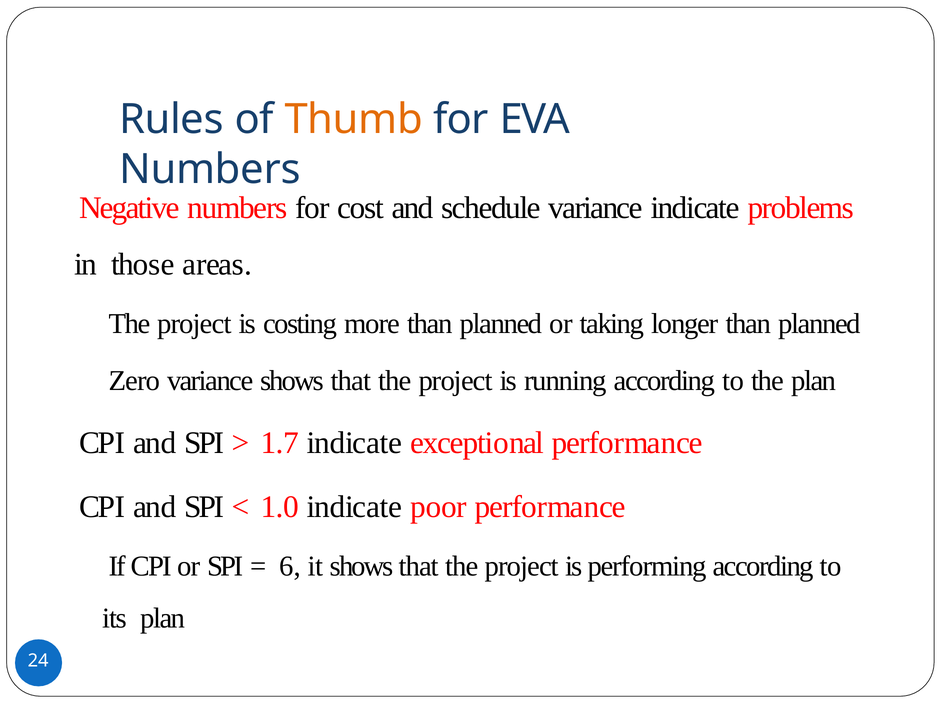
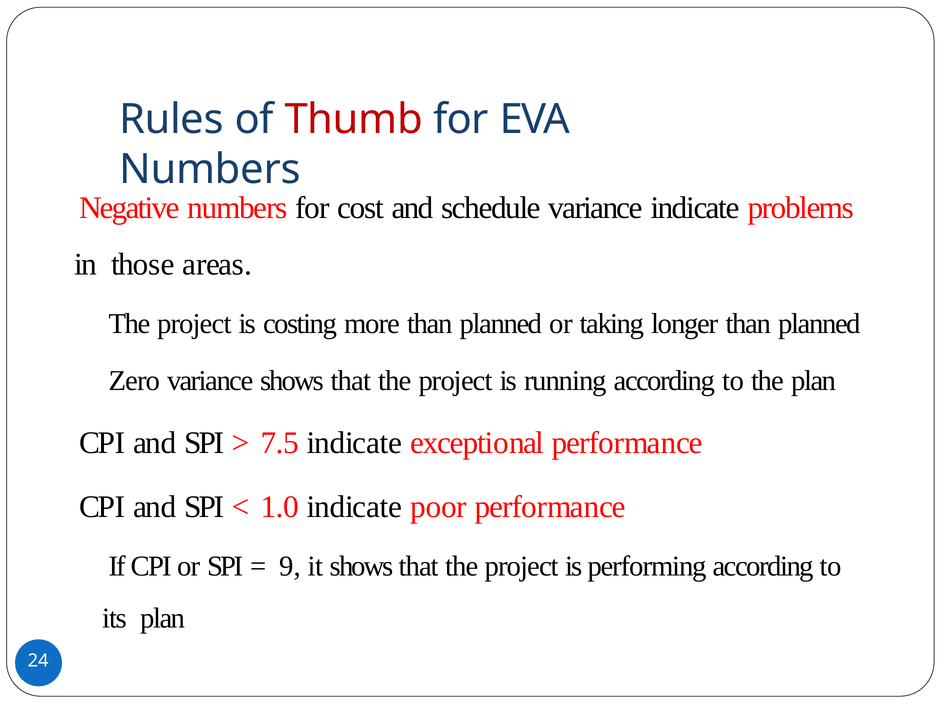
Thumb colour: orange -> red (354, 119)
1.7: 1.7 -> 7.5 (280, 443)
6: 6 -> 9 (290, 566)
